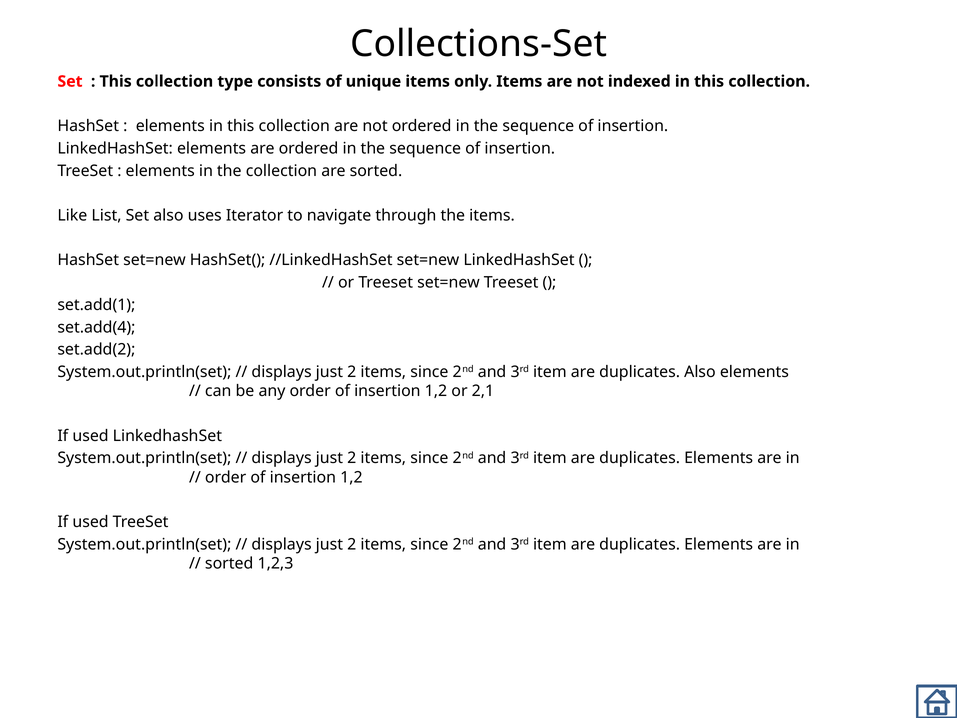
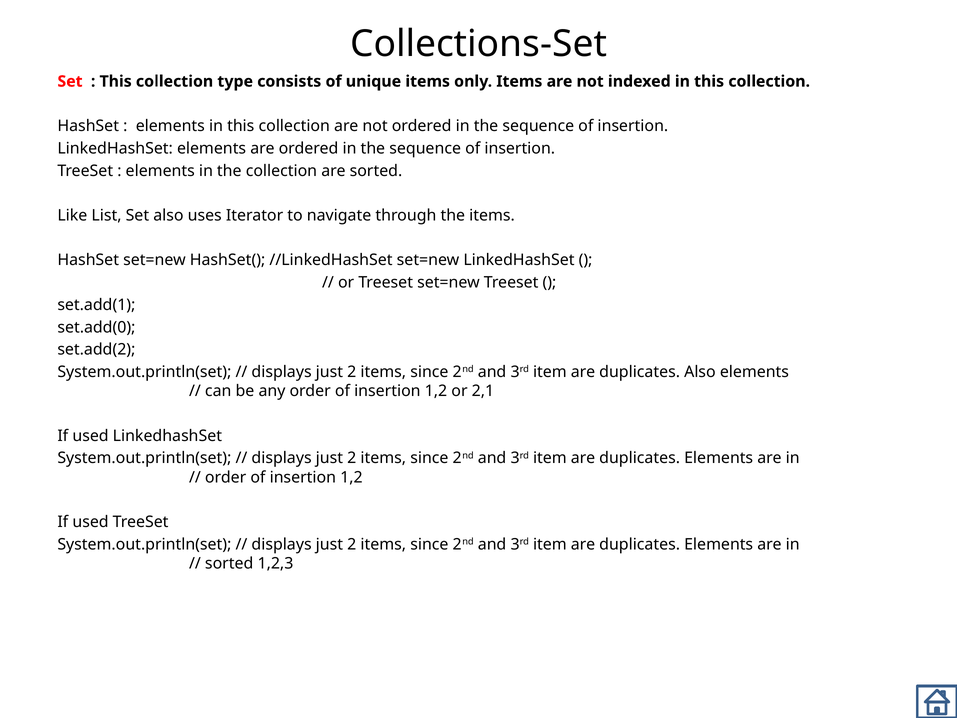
set.add(4: set.add(4 -> set.add(0 (96, 327)
